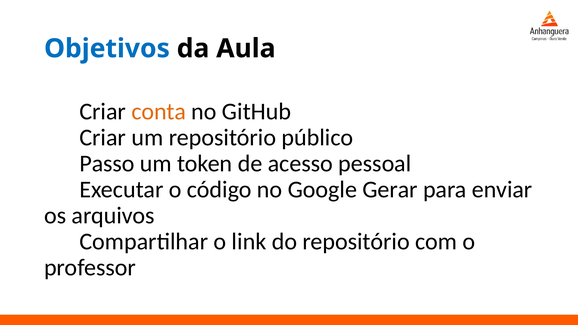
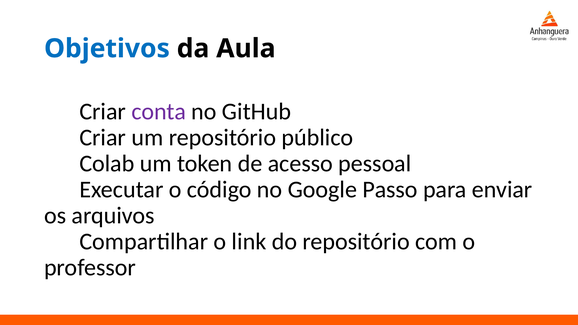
conta colour: orange -> purple (159, 112)
Passo: Passo -> Colab (107, 164)
Gerar: Gerar -> Passo (390, 190)
